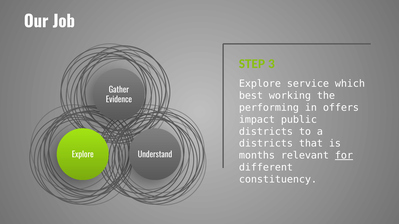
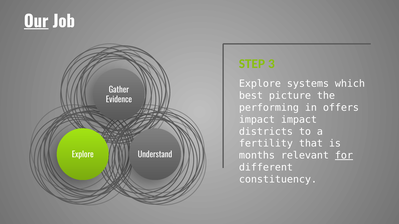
Our underline: none -> present (36, 22)
service: service -> systems (308, 84)
working: working -> picture (290, 96)
impact public: public -> impact (299, 120)
districts: districts -> fertility (266, 144)
